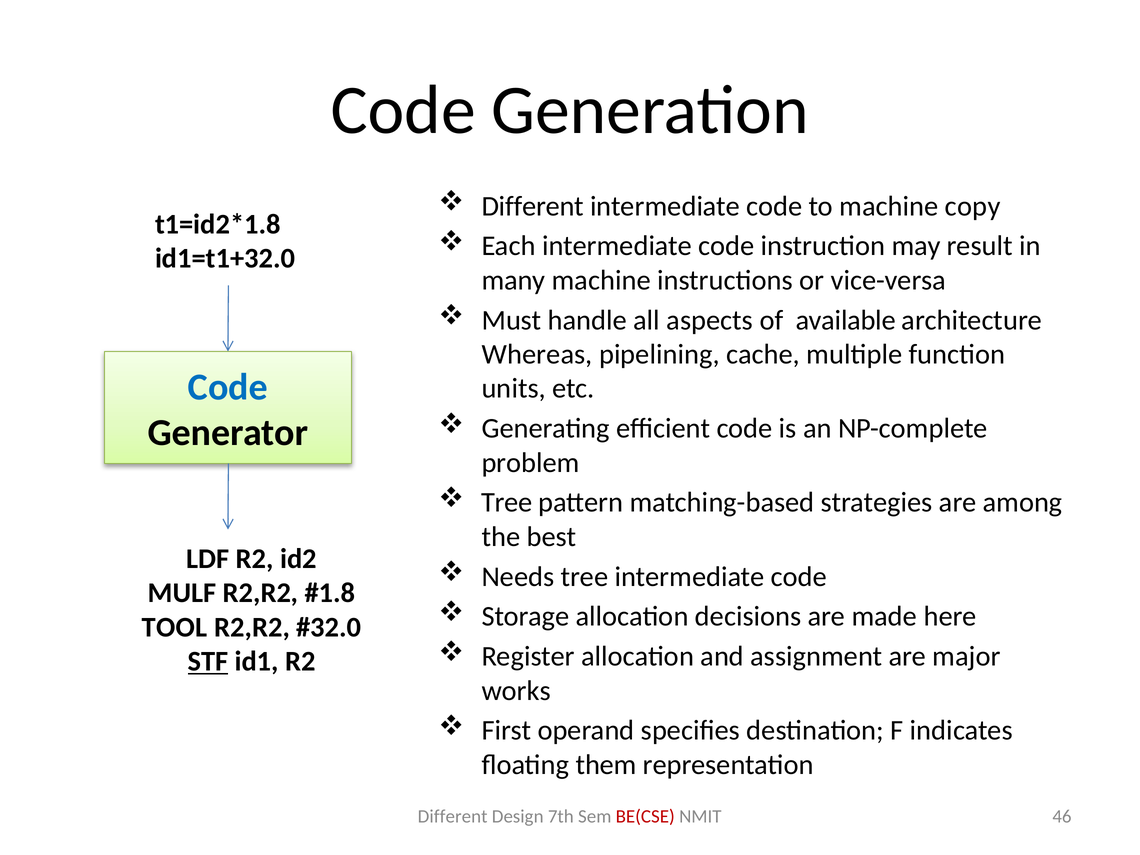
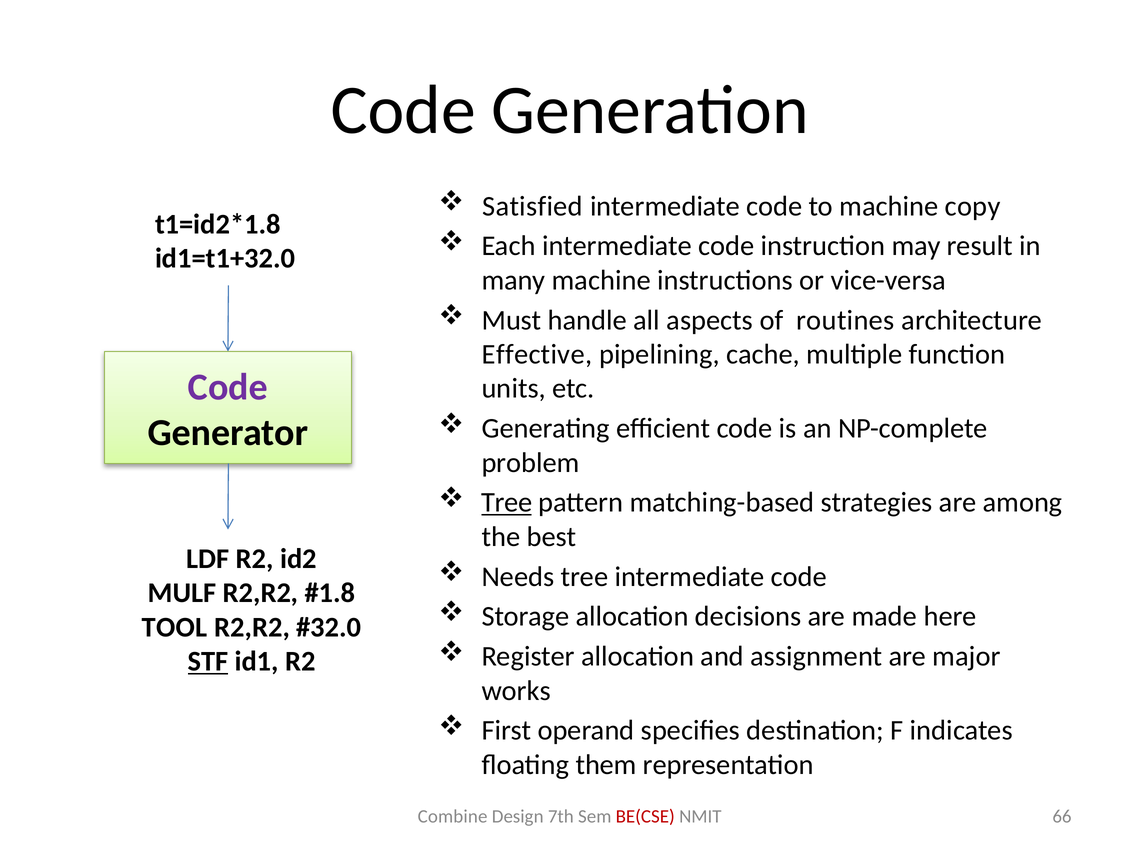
Different: Different -> Satisfied (532, 206)
available: available -> routines (845, 320)
Whereas: Whereas -> Effective (537, 354)
Code colour: blue -> purple (228, 387)
Tree underline: none -> present (507, 503)
Different: Different -> Combine (453, 816)
46: 46 -> 66 (1062, 816)
